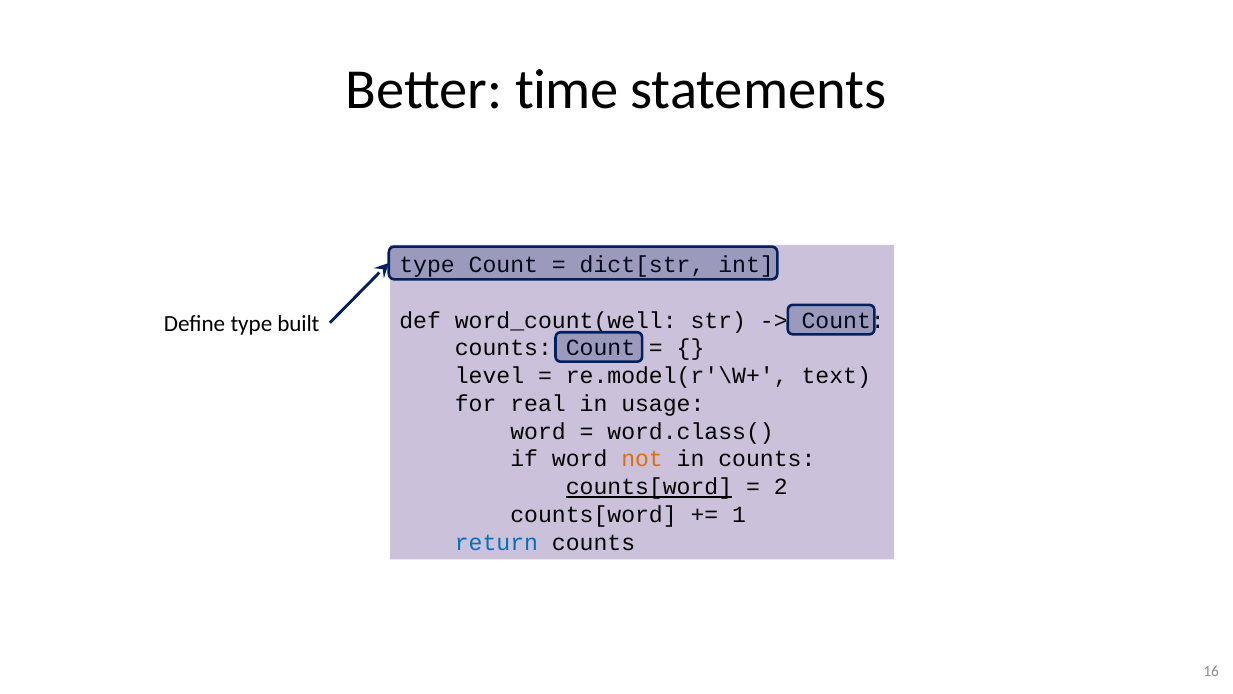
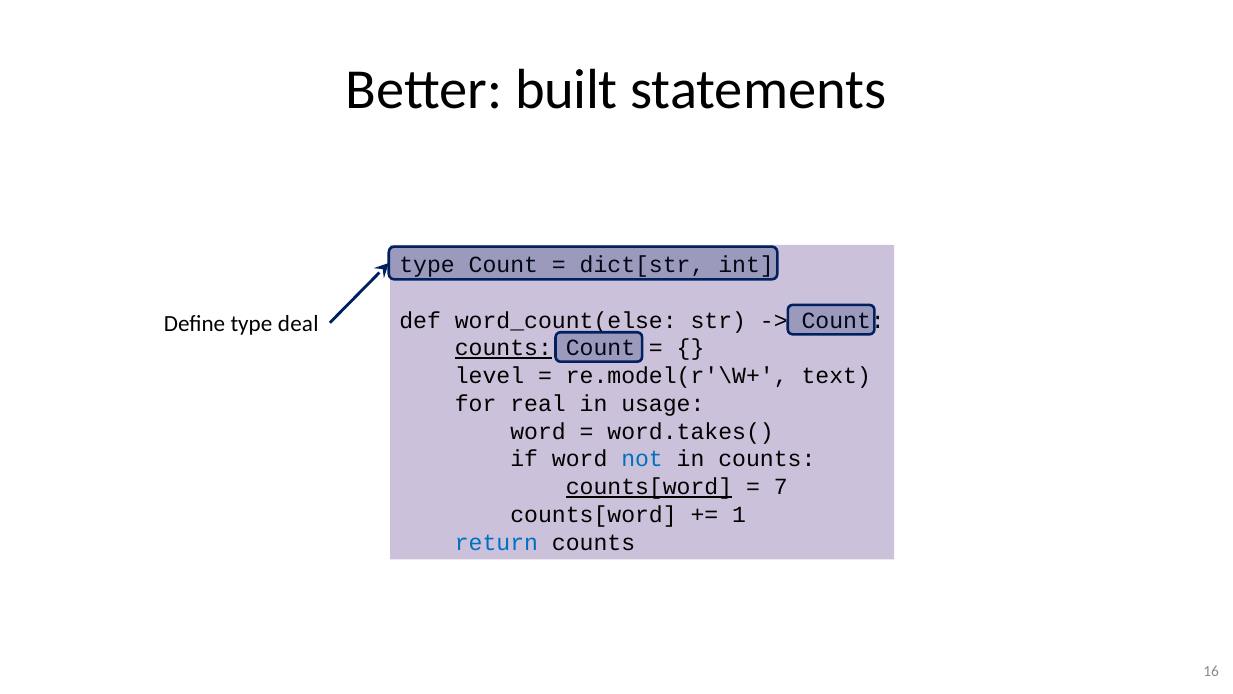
time: time -> built (567, 90)
word_count(well: word_count(well -> word_count(else (566, 320)
built: built -> deal (298, 324)
counts underline: none -> present (503, 348)
word.class(: word.class( -> word.takes( (691, 431)
not colour: orange -> blue (642, 459)
2: 2 -> 7 (781, 487)
